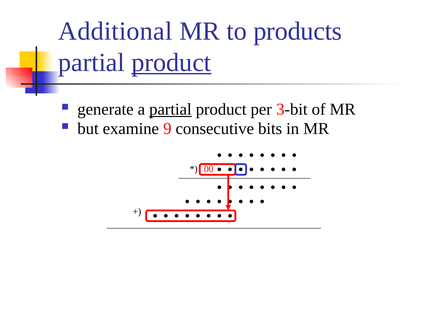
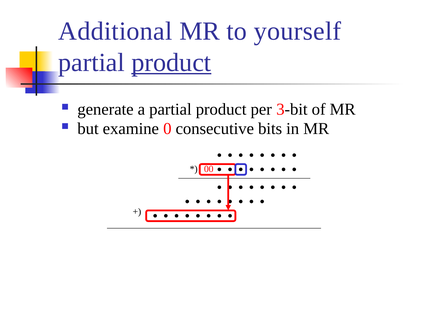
products: products -> yourself (298, 31)
partial underline: present -> none (170, 109)
9: 9 -> 0 (167, 129)
